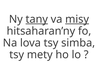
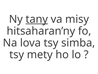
misy underline: present -> none (77, 19)
